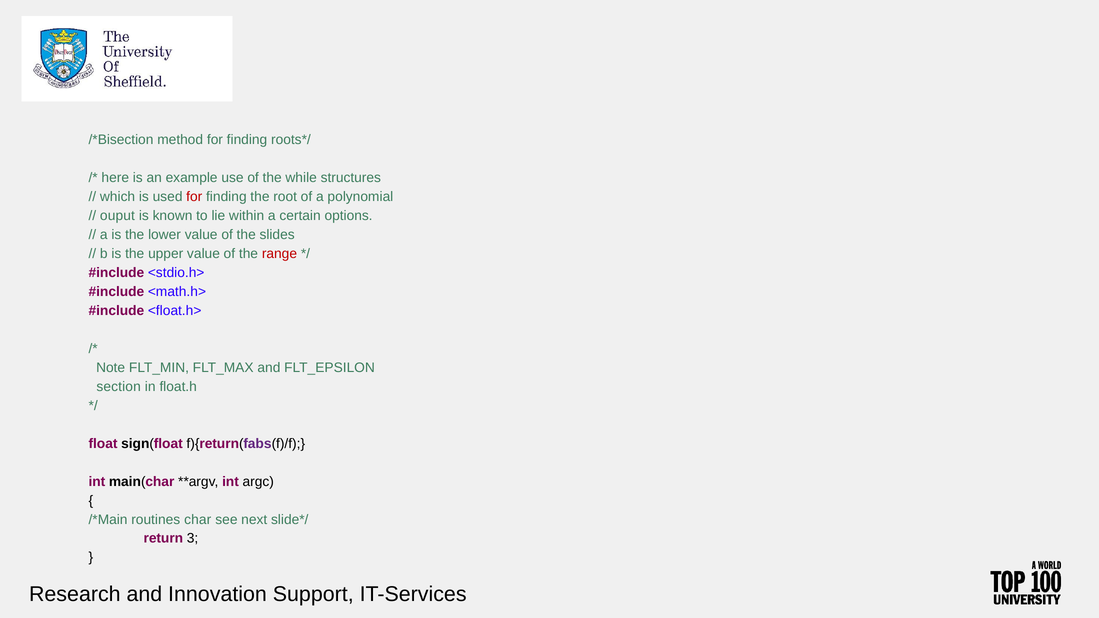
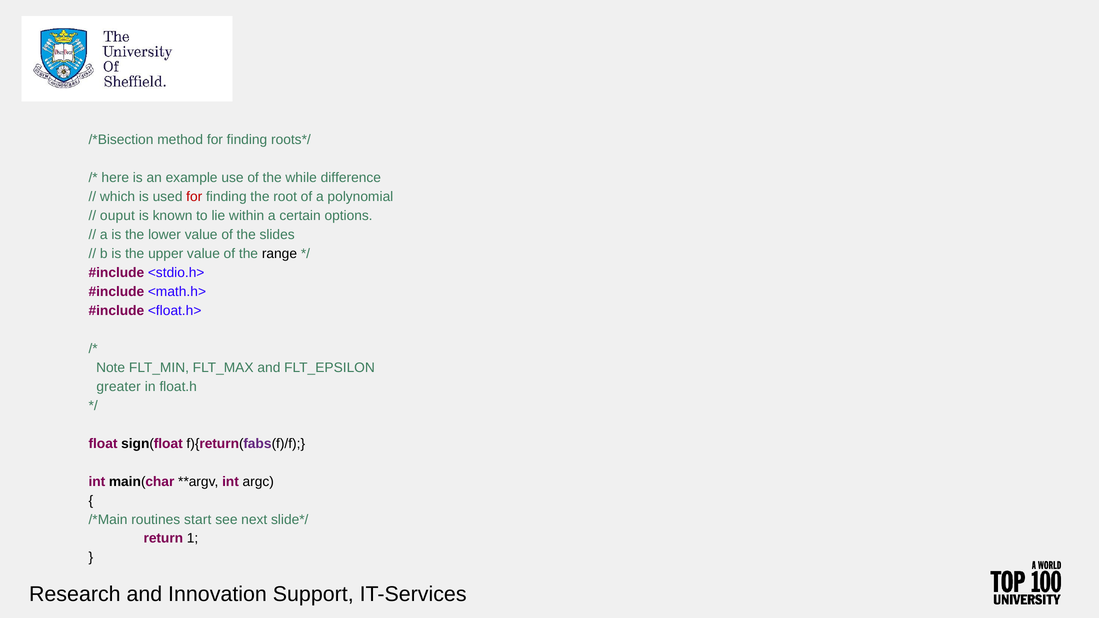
structures: structures -> difference (351, 178)
range colour: red -> black (279, 254)
section: section -> greater (119, 387)
char: char -> start (198, 520)
3: 3 -> 1 (193, 539)
